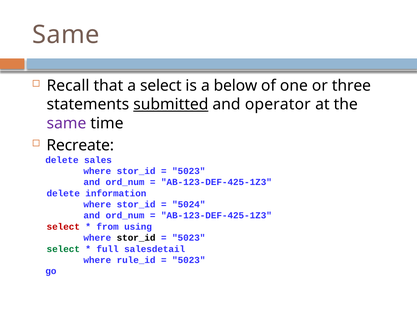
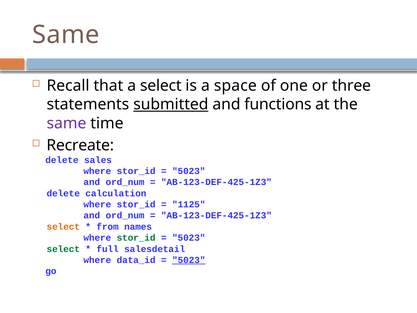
below: below -> space (235, 86)
operator: operator -> functions (278, 104)
information: information -> calculation (116, 193)
5024: 5024 -> 1125 (189, 204)
select colour: red -> orange (63, 227)
using: using -> names (138, 227)
stor_id colour: black -> green (136, 238)
rule_id: rule_id -> data_id (136, 260)
5023 underline: none -> present (189, 260)
